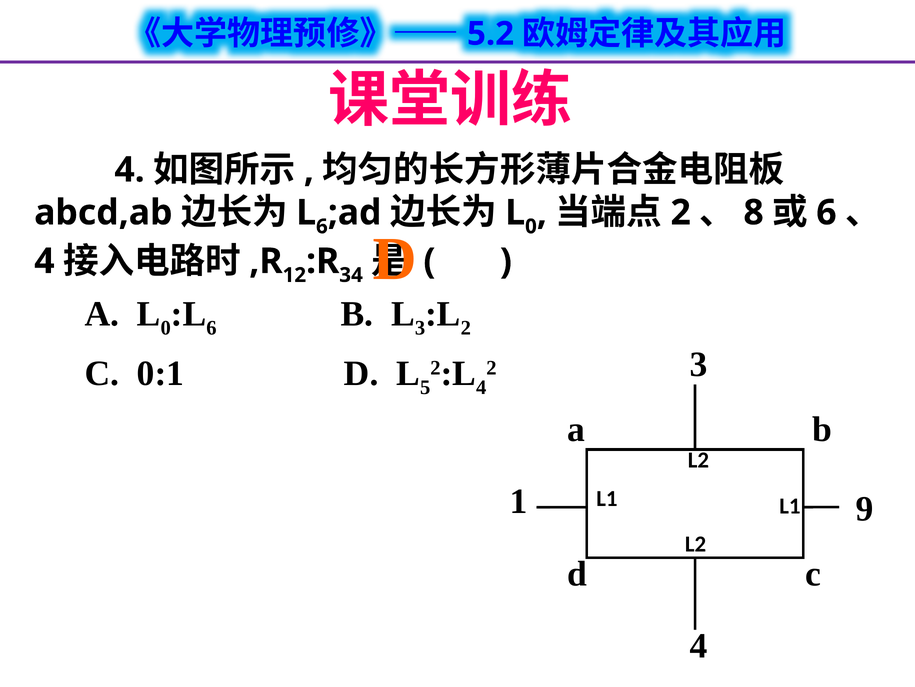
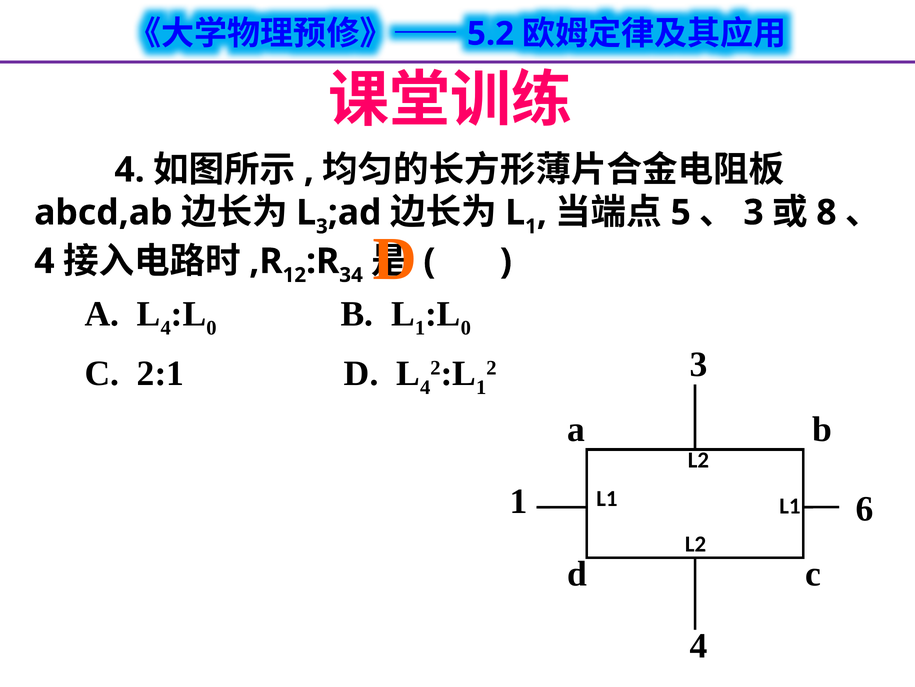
6: 6 -> 3 (322, 226)
0: 0 -> 1 (531, 226)
2: 2 -> 5 (681, 212)
8: 8 -> 3 (754, 212)
6: 6 -> 8 (826, 212)
0: 0 -> 4 (166, 328)
6: 6 -> 0 (211, 328)
3: 3 -> 1 (420, 328)
2: 2 -> 0 (466, 328)
0:1: 0:1 -> 2:1 (161, 373)
5: 5 -> 4 (425, 387)
4: 4 -> 1 (481, 387)
9: 9 -> 6 (864, 508)
